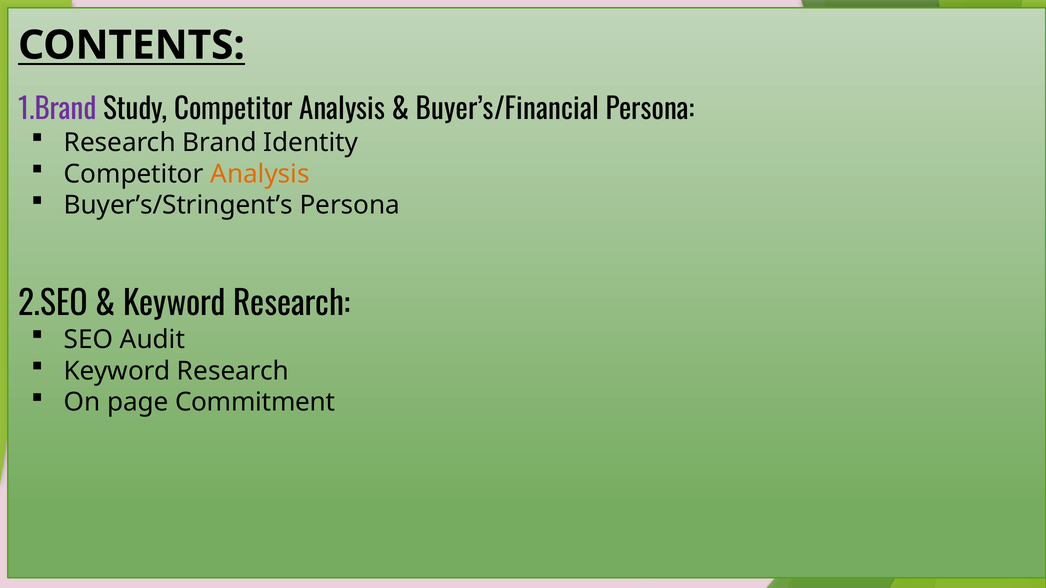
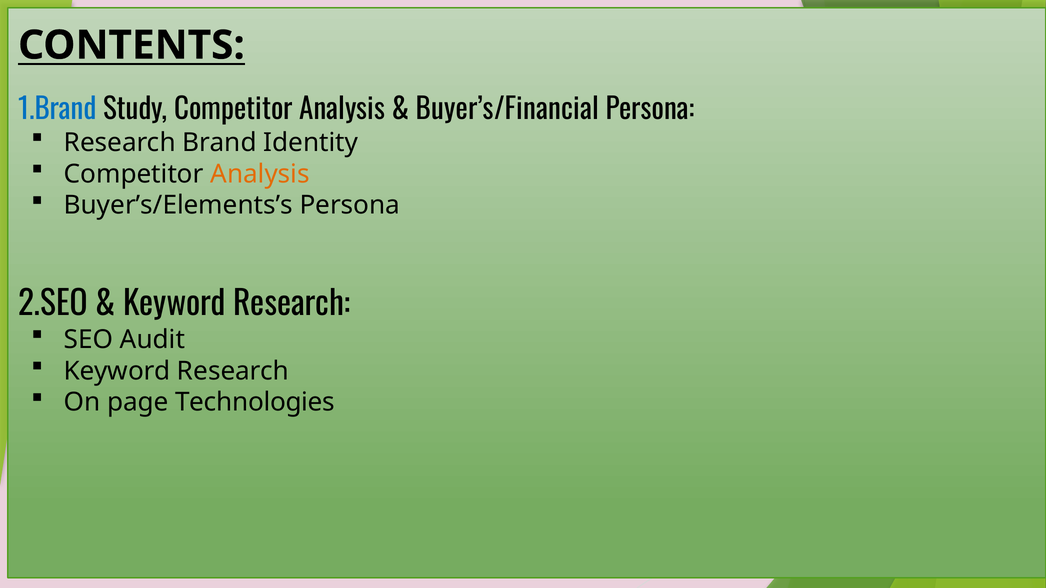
1.Brand colour: purple -> blue (57, 110)
Buyer’s/Stringent’s: Buyer’s/Stringent’s -> Buyer’s/Elements’s (178, 205)
Commitment: Commitment -> Technologies (255, 403)
